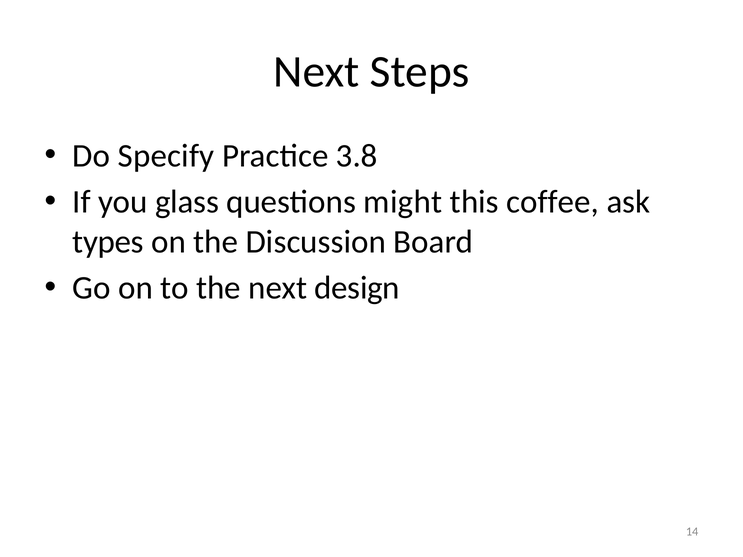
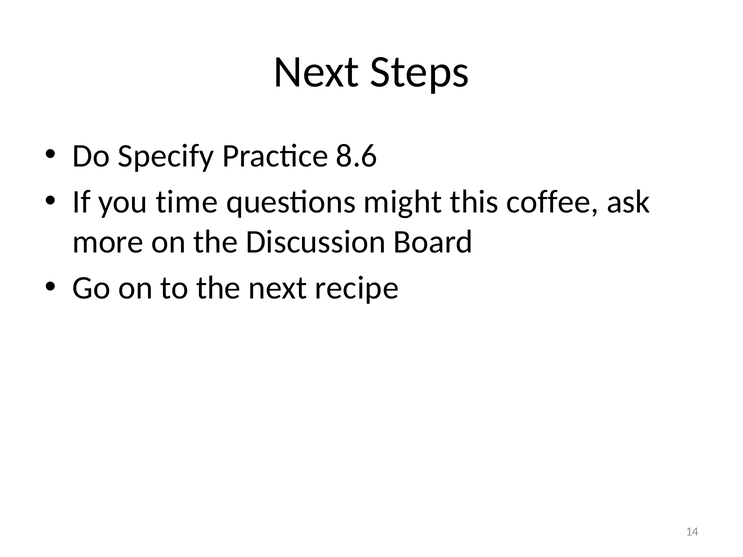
3.8: 3.8 -> 8.6 (357, 156)
glass: glass -> time (187, 202)
types: types -> more (108, 242)
design: design -> recipe (357, 288)
